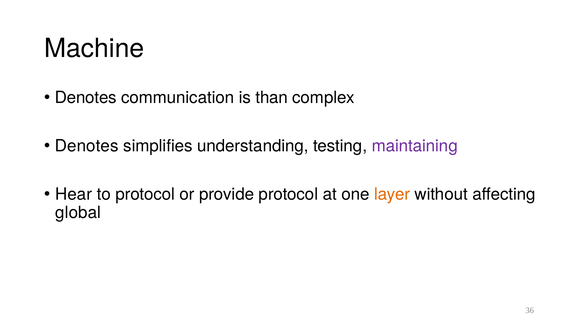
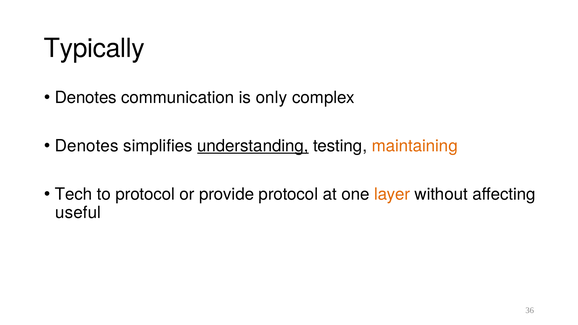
Machine: Machine -> Typically (94, 49)
than: than -> only (271, 98)
understanding underline: none -> present (253, 146)
maintaining colour: purple -> orange (415, 146)
Hear: Hear -> Tech (74, 194)
global: global -> useful (78, 213)
